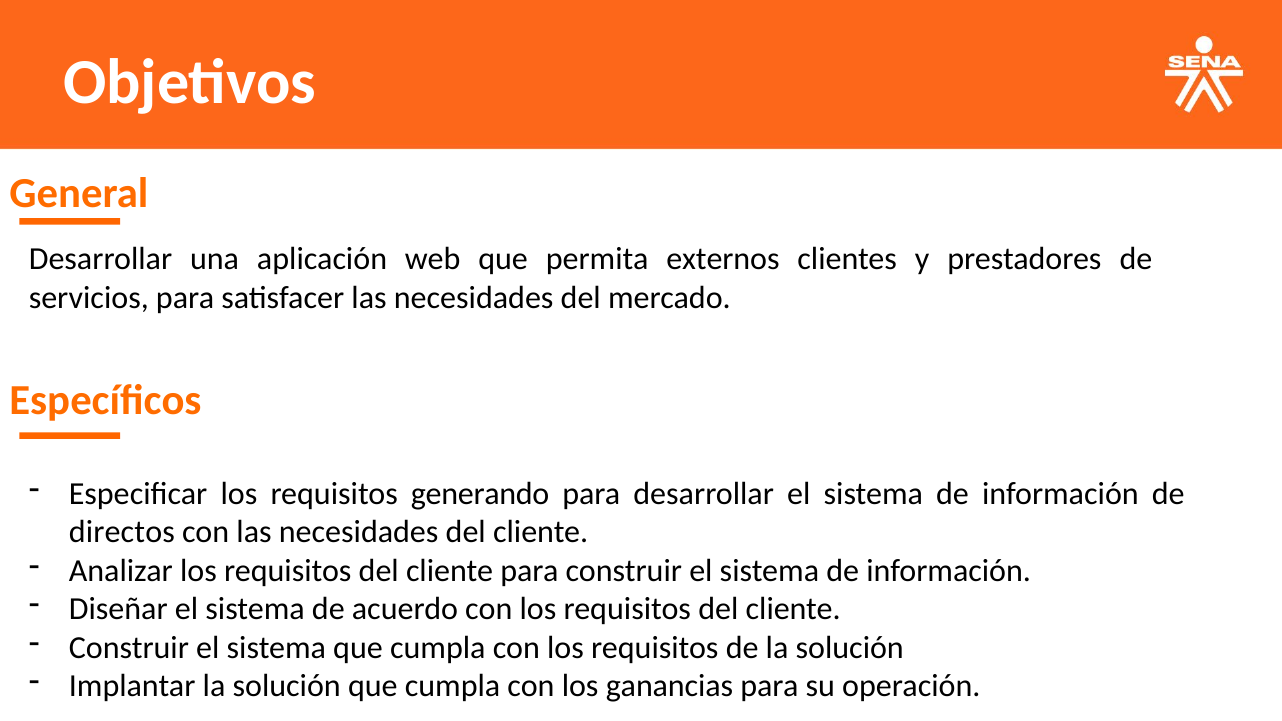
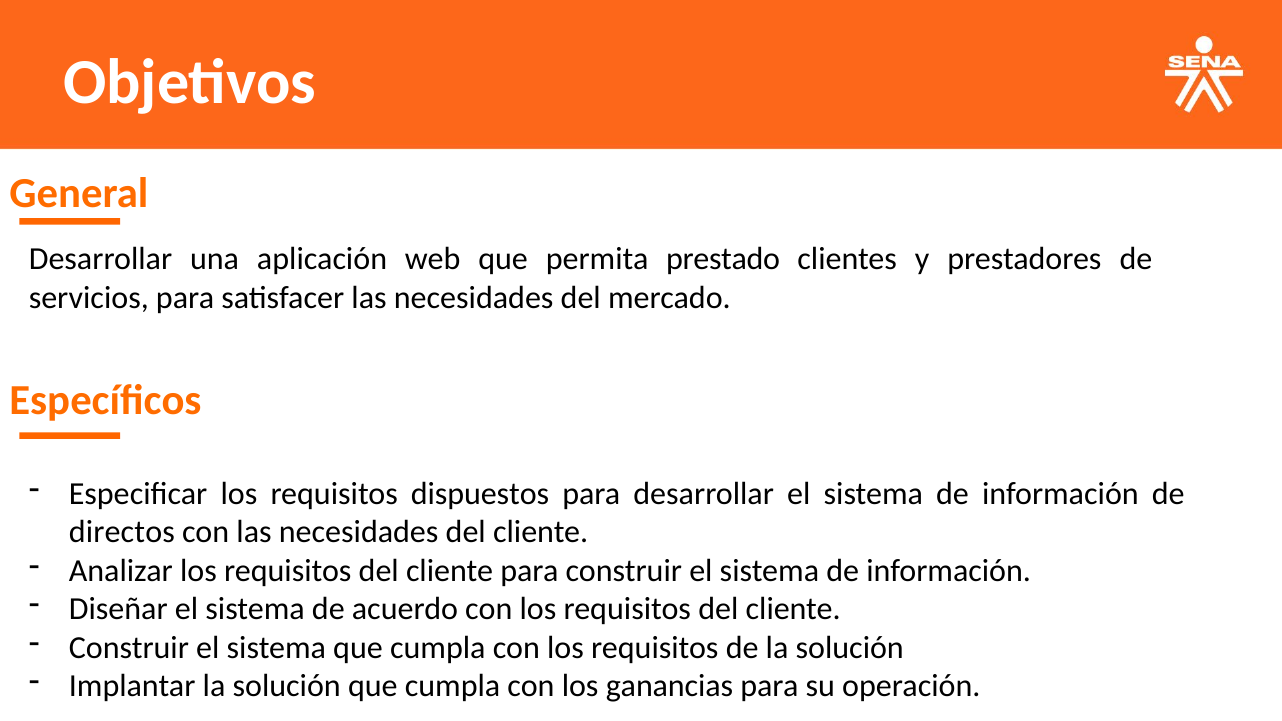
externos: externos -> prestado (723, 259)
generando: generando -> dispuestos (480, 494)
